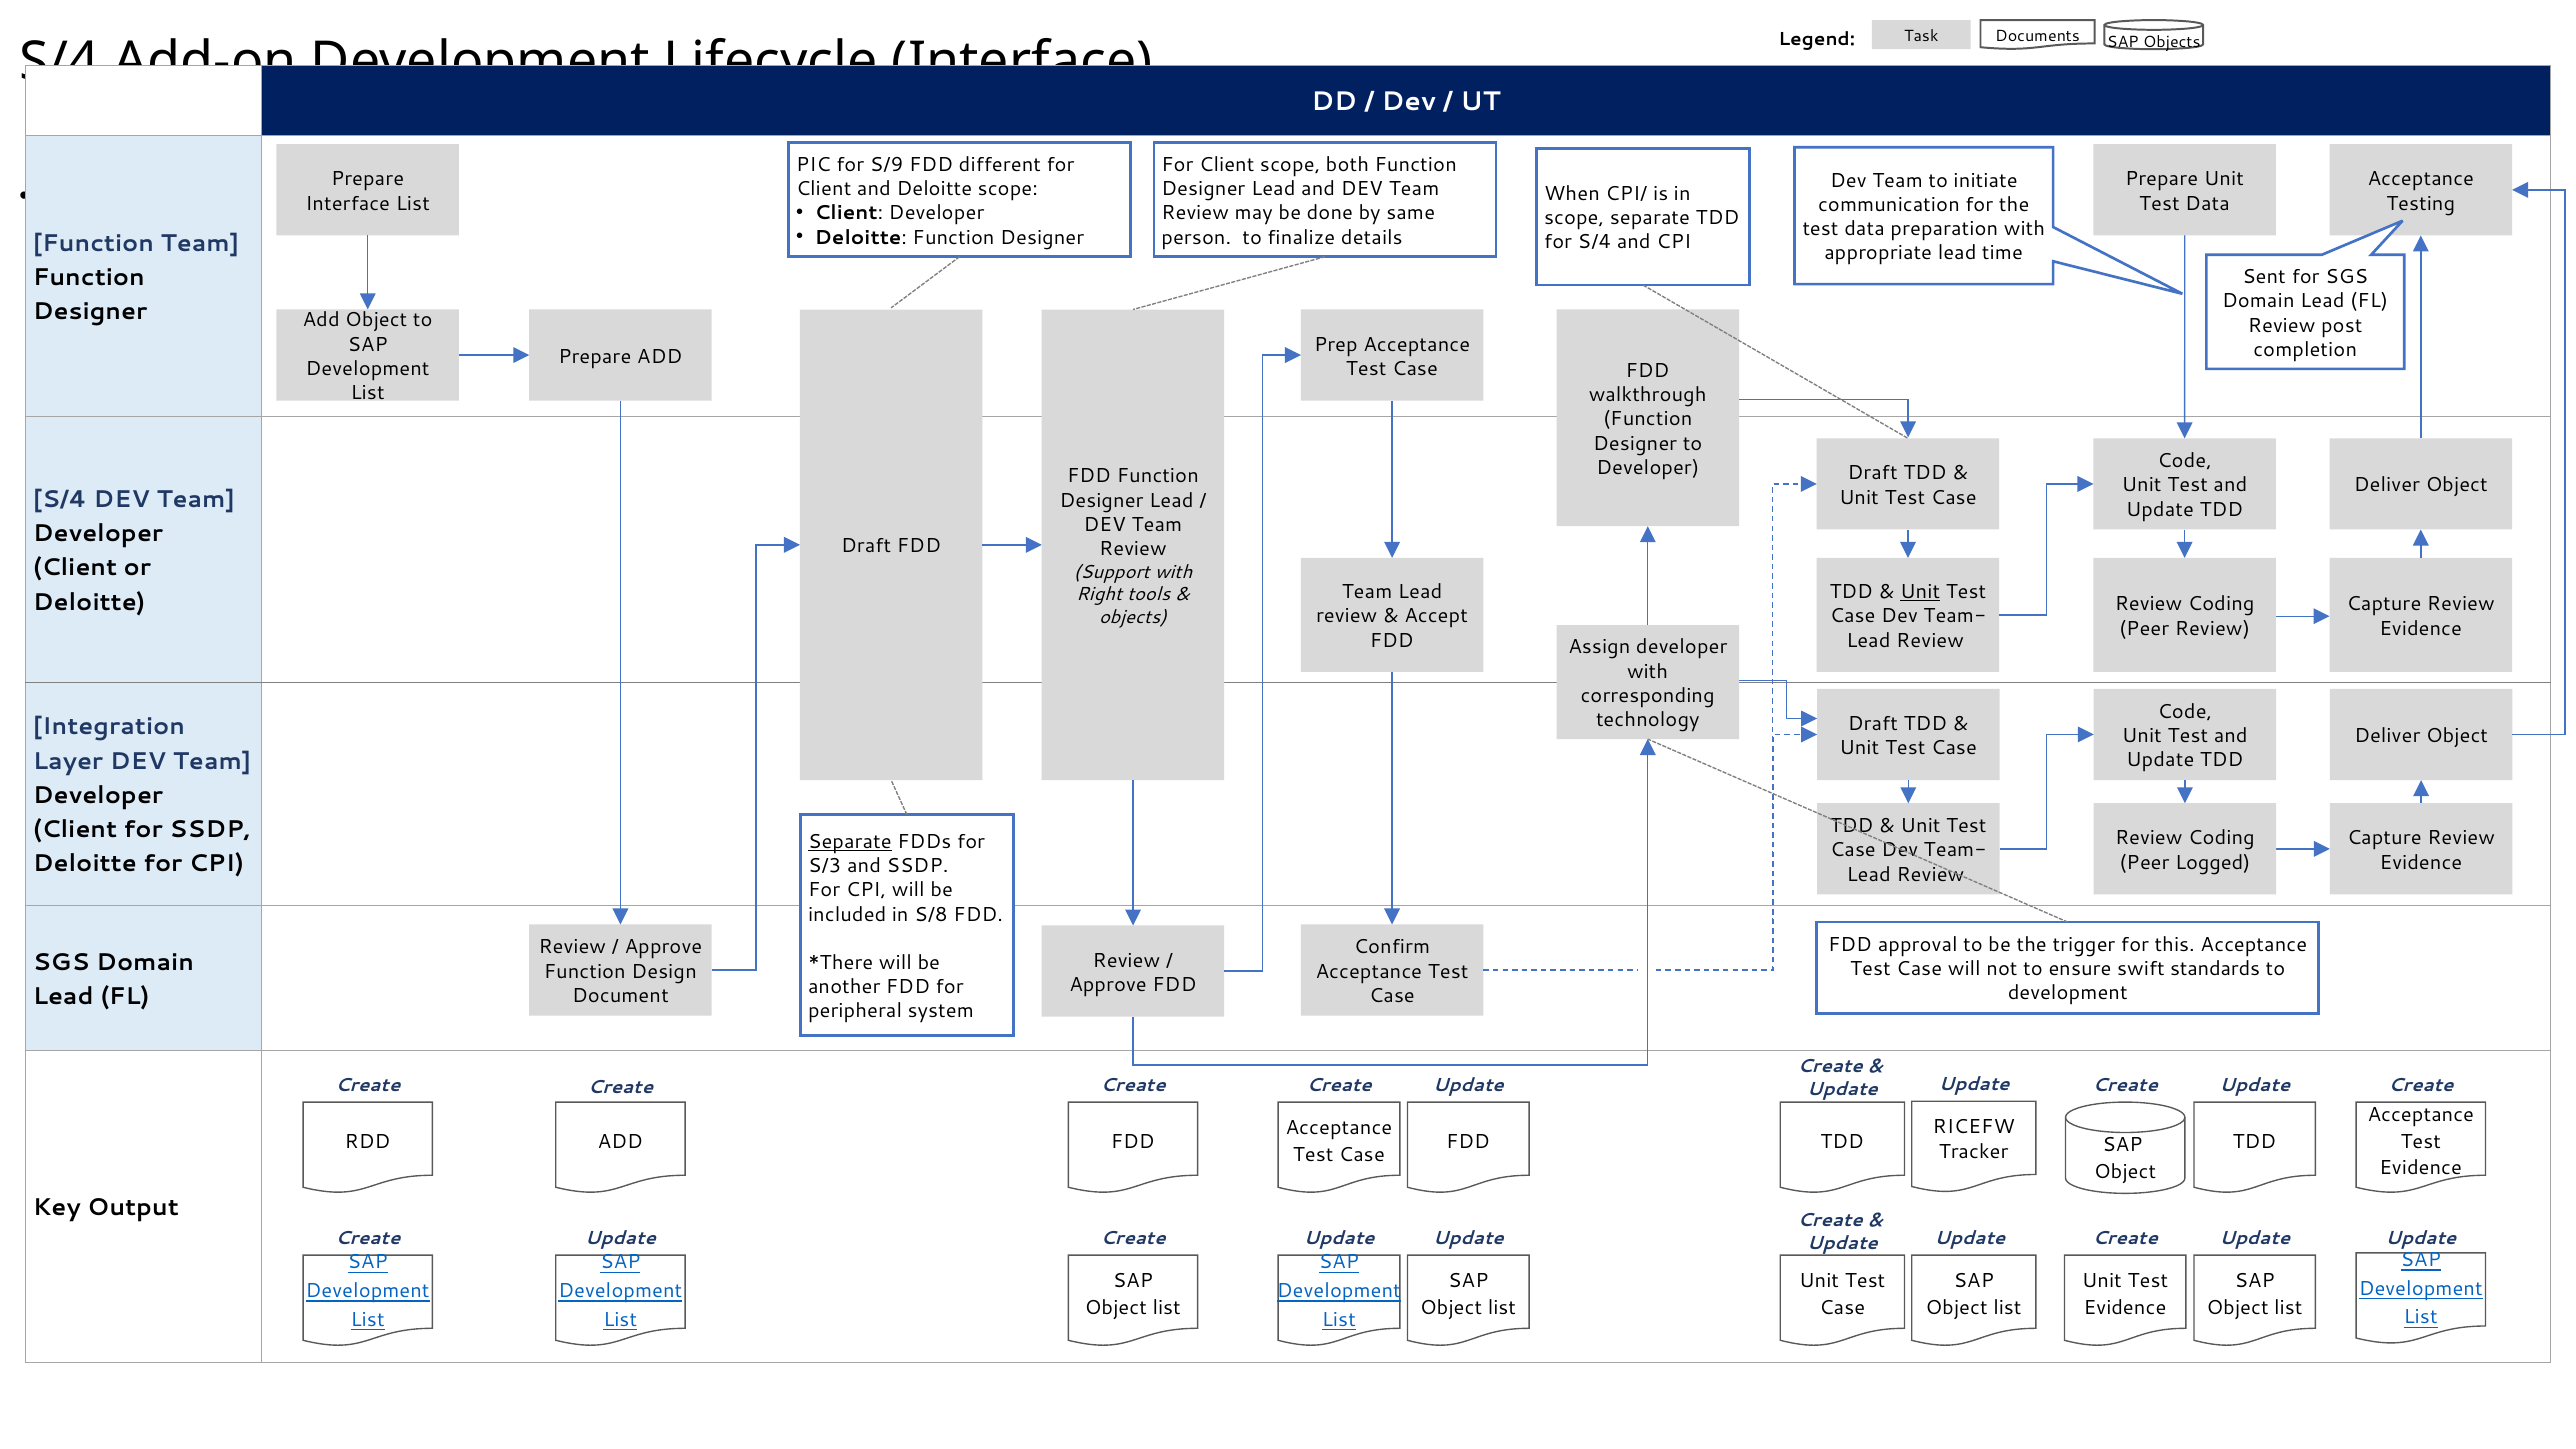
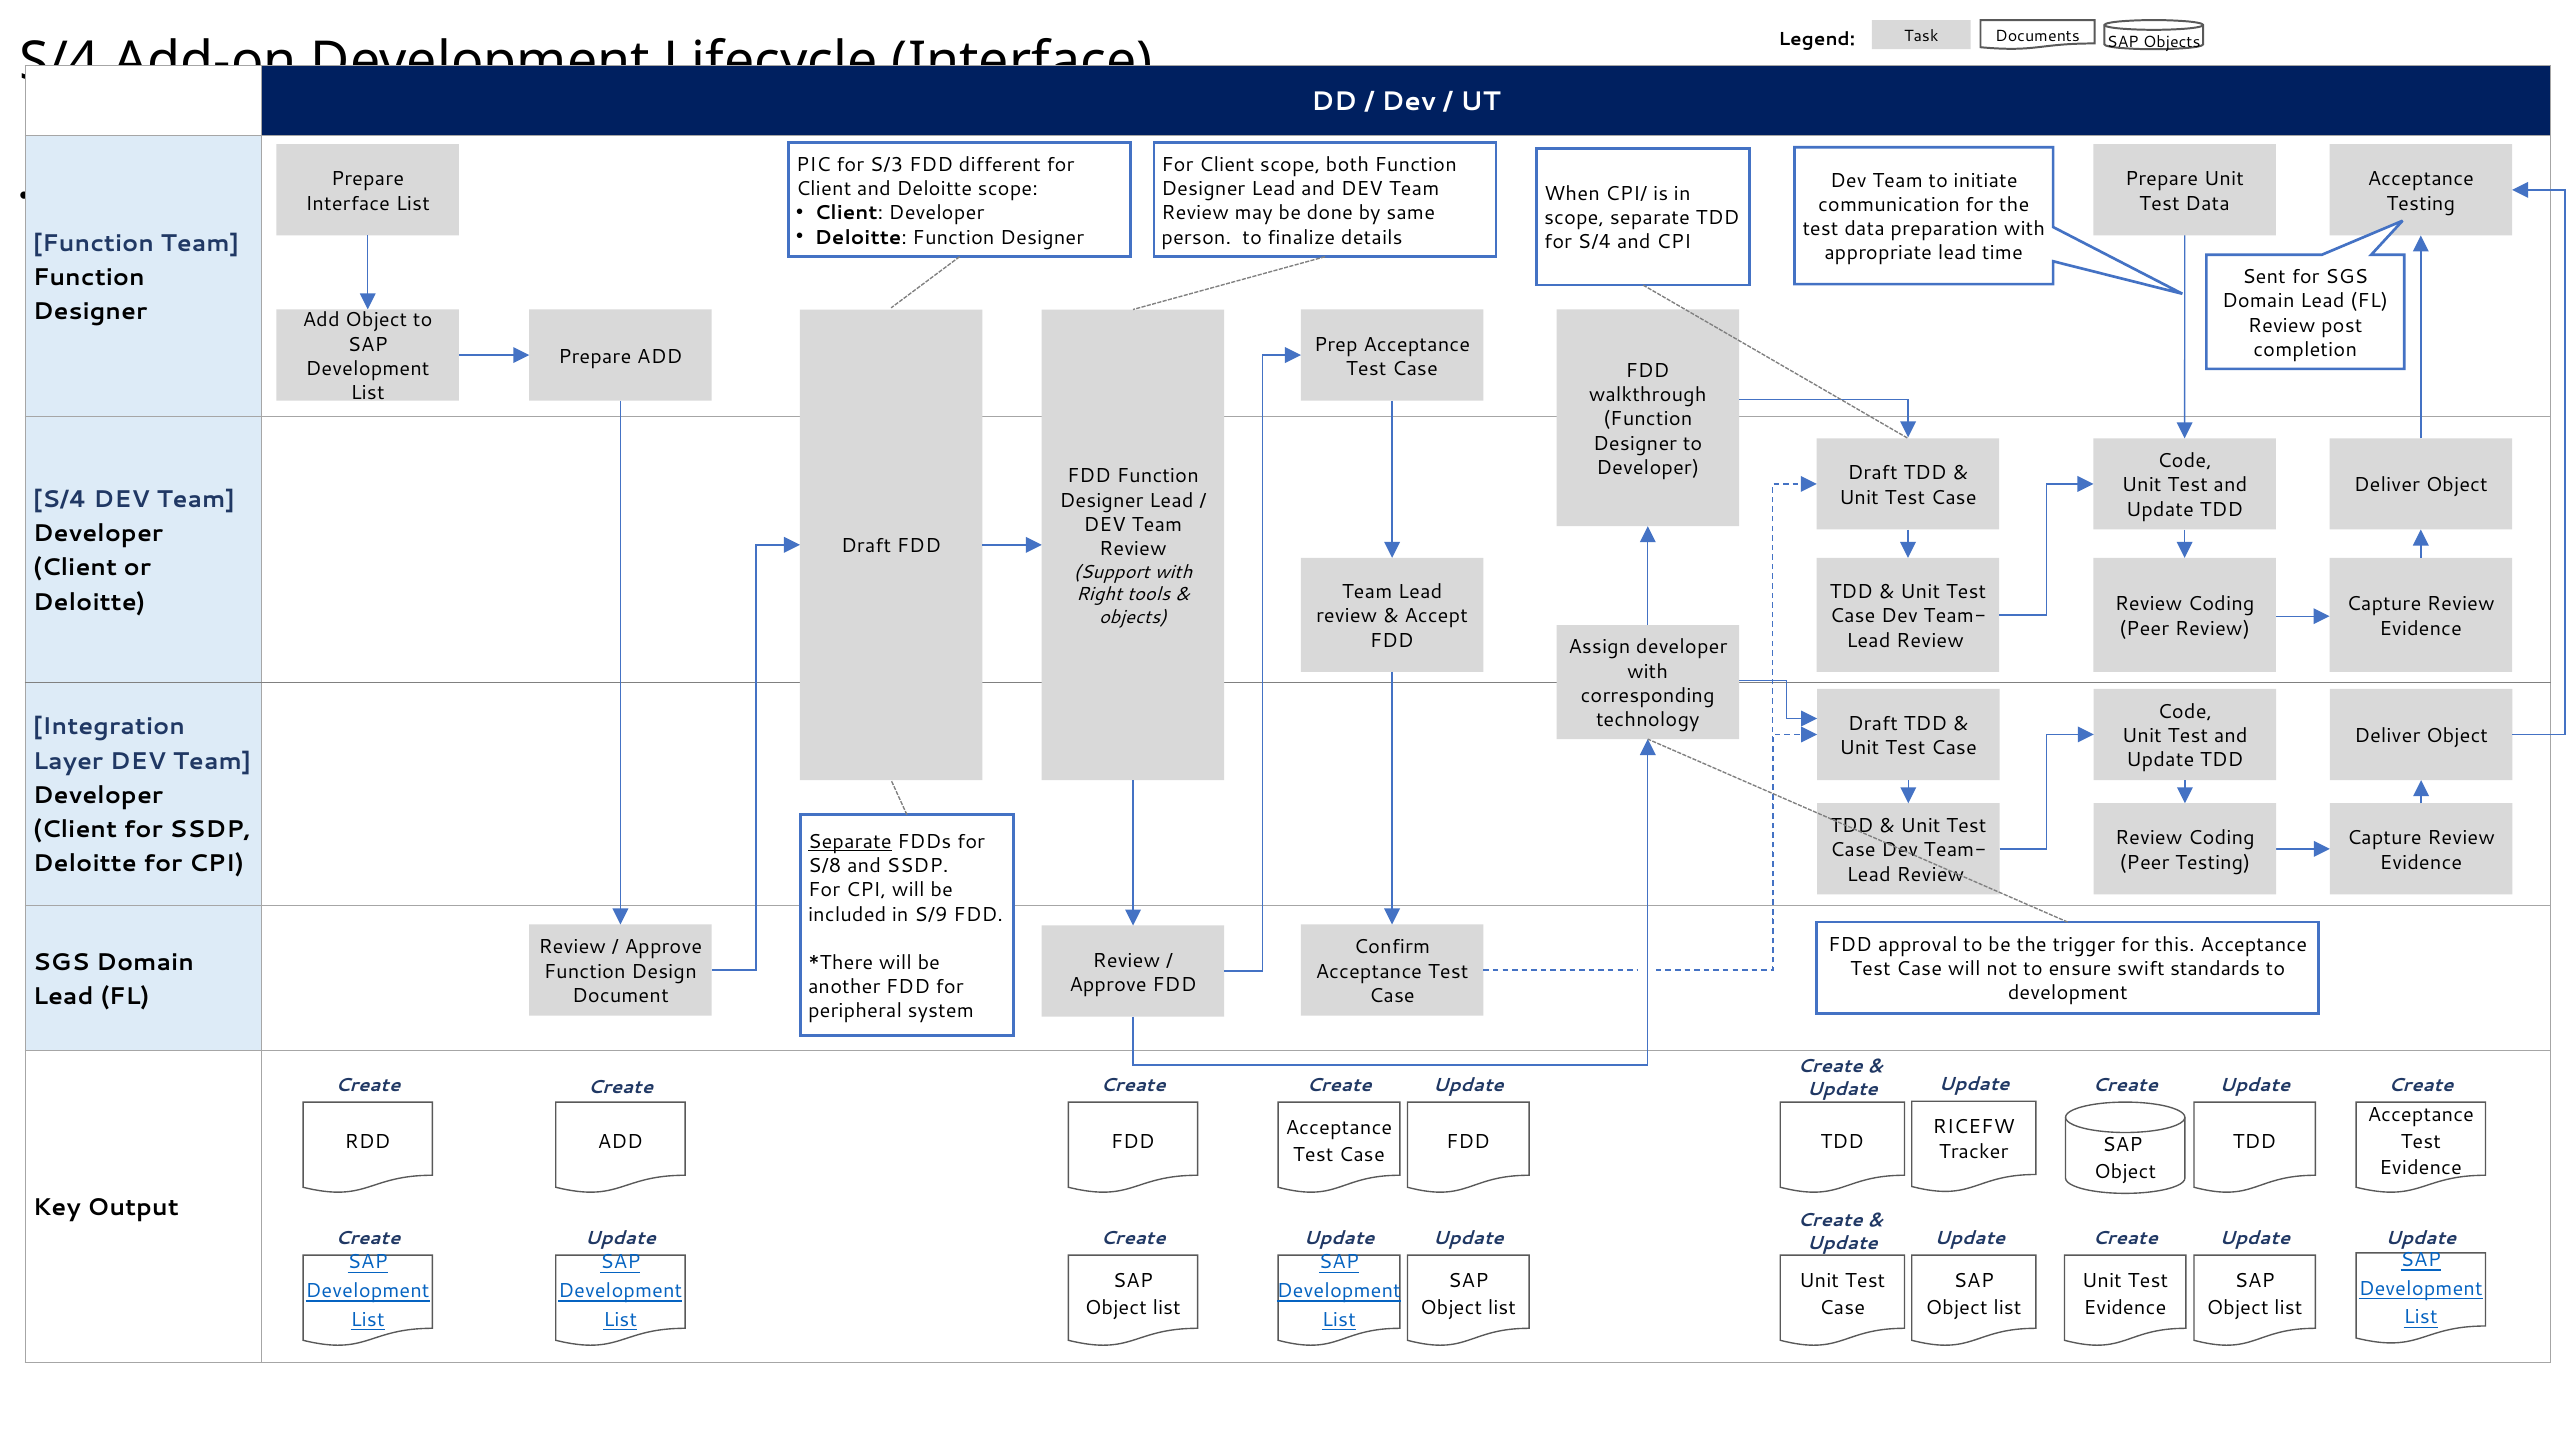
S/9: S/9 -> S/3 (887, 165)
Unit underline: present -> none (1920, 592)
Peer Logged: Logged -> Testing (2213, 862)
S/3: S/3 -> S/8 (825, 866)
S/8: S/8 -> S/9 (931, 914)
